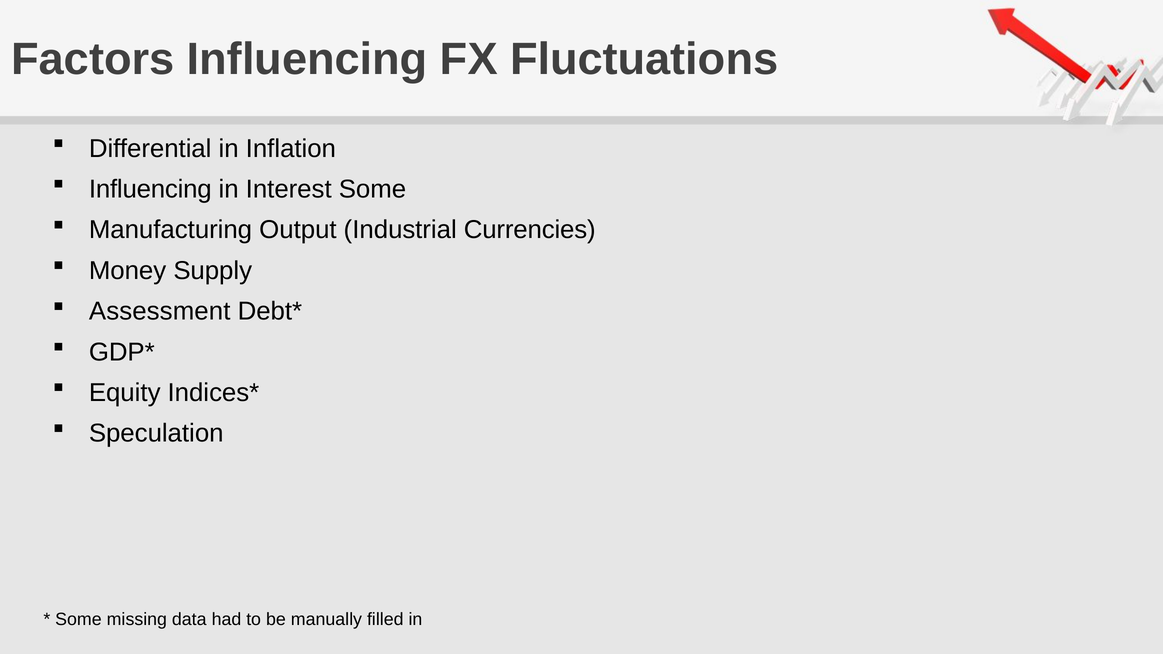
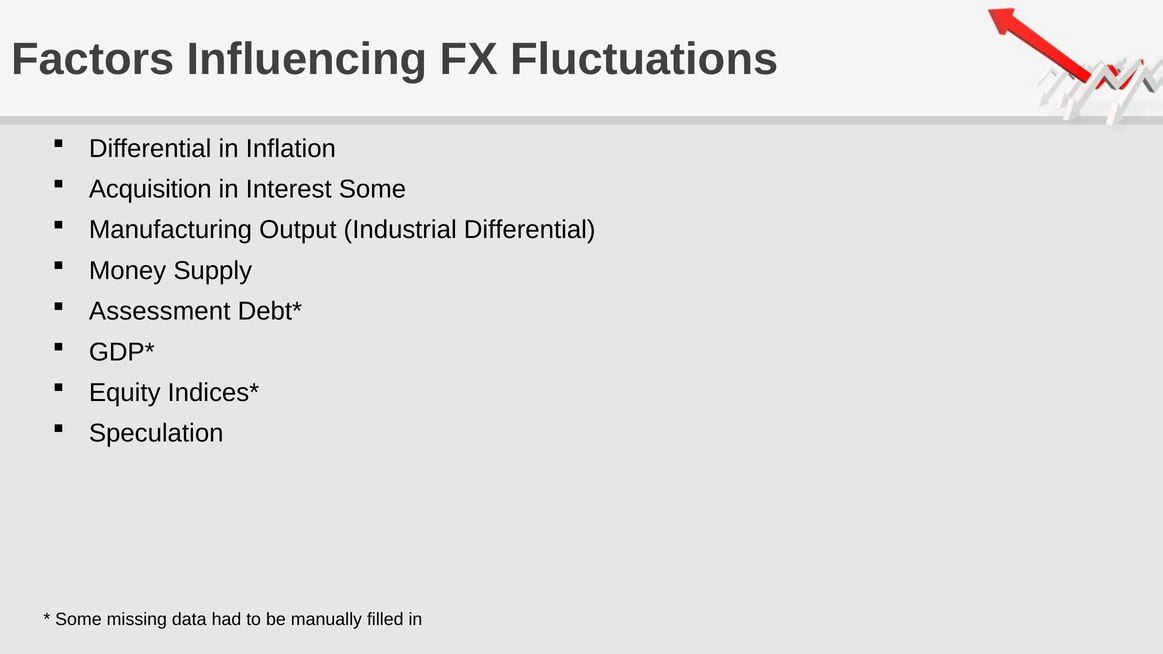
Influencing: Influencing -> Acquisition (150, 189)
Industrial Currencies: Currencies -> Differential (530, 230)
